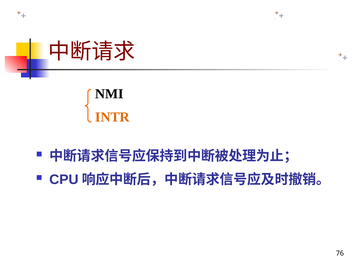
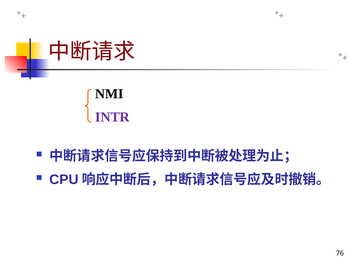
INTR colour: orange -> purple (112, 117)
